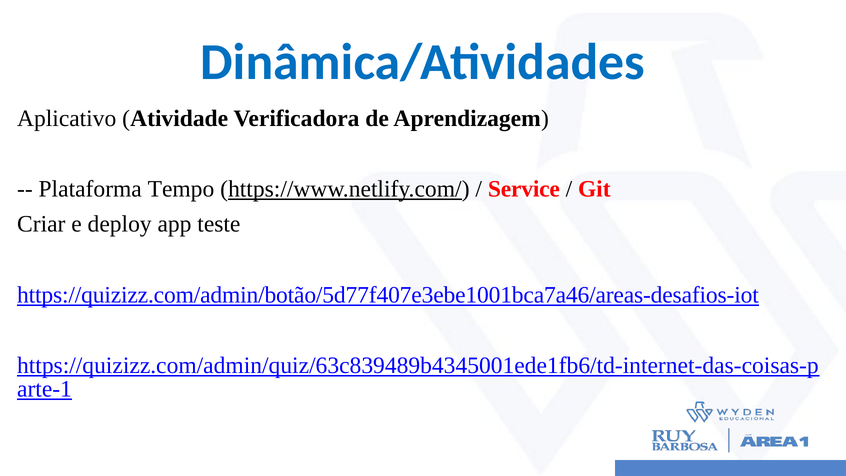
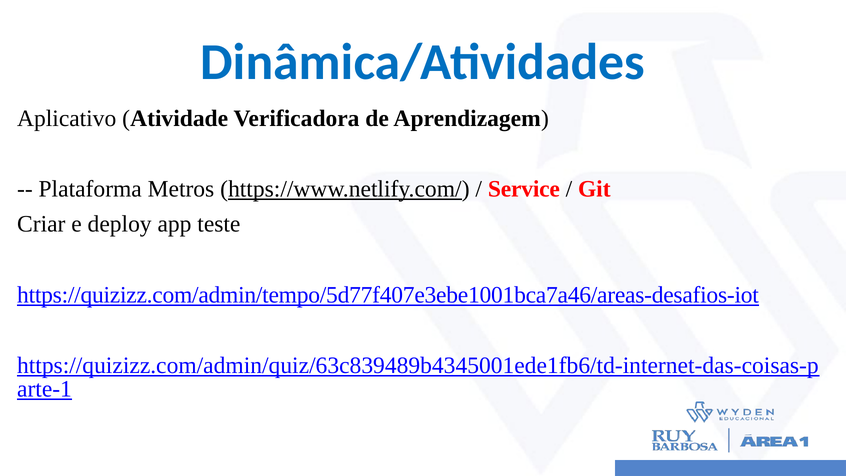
Tempo: Tempo -> Metros (181, 189)
https://quizizz.com/admin/botão/5d77f407e3ebe1001bca7a46/areas-desafios-iot: https://quizizz.com/admin/botão/5d77f407e3ebe1001bca7a46/areas-desafios-iot -> https://quizizz.com/admin/tempo/5d77f407e3ebe1001bca7a46/areas-desafios-iot (388, 295)
